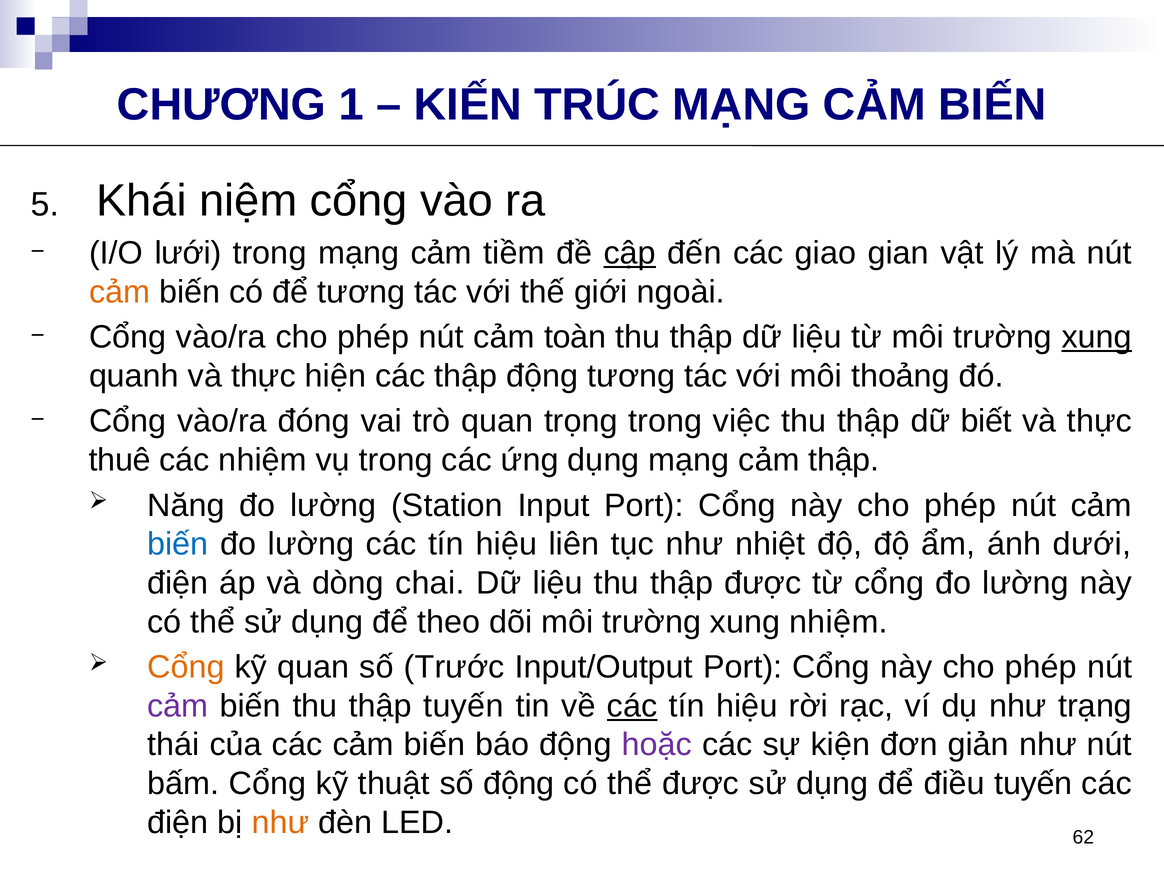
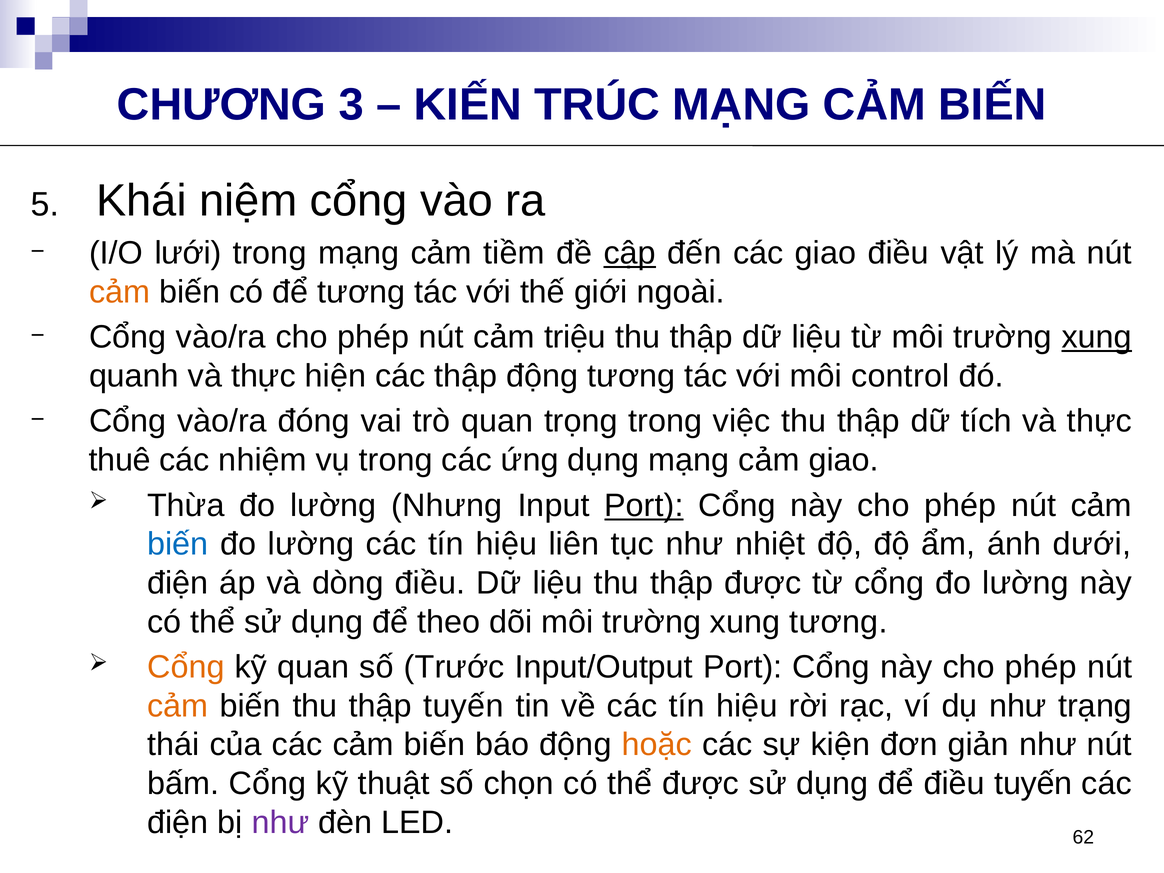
1: 1 -> 3 (351, 105)
giao gian: gian -> điều (898, 253)
toàn: toàn -> triệu (575, 337)
thoảng: thoảng -> control (900, 376)
biết: biết -> tích (986, 421)
cảm thập: thập -> giao (844, 460)
Năng: Năng -> Thừa (186, 505)
Station: Station -> Nhưng (447, 505)
Port underline: none -> present (644, 505)
dòng chai: chai -> điều (430, 583)
xung nhiệm: nhiệm -> tương (838, 622)
cảm colour: purple -> orange (178, 706)
các underline: present -> none (632, 706)
hoặc colour: purple -> orange (657, 745)
số động: động -> chọn (519, 784)
như colour: orange -> purple (280, 822)
